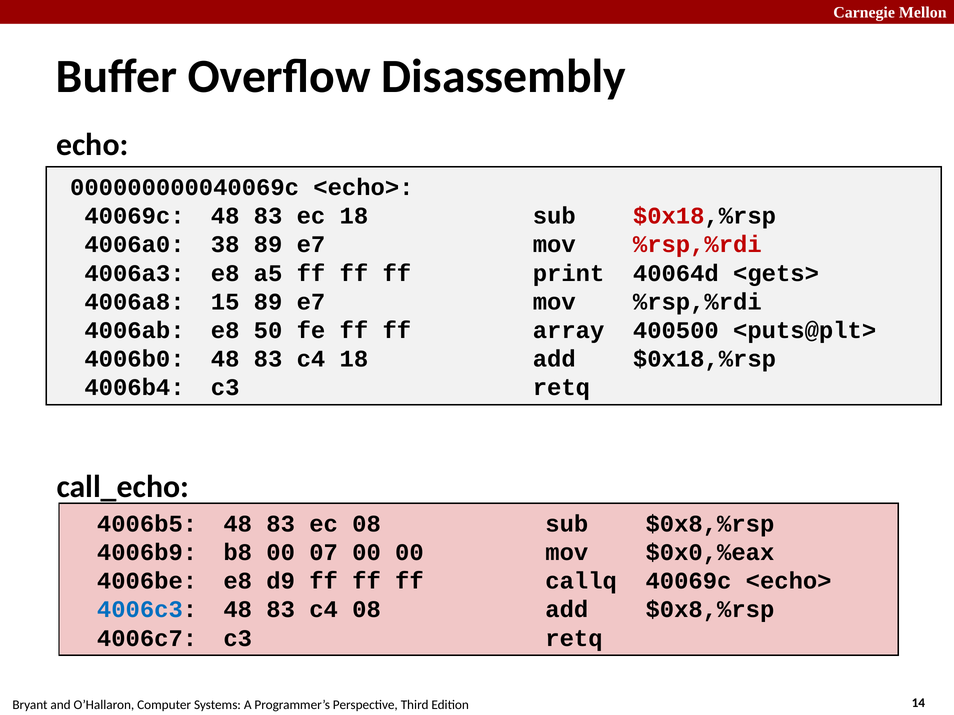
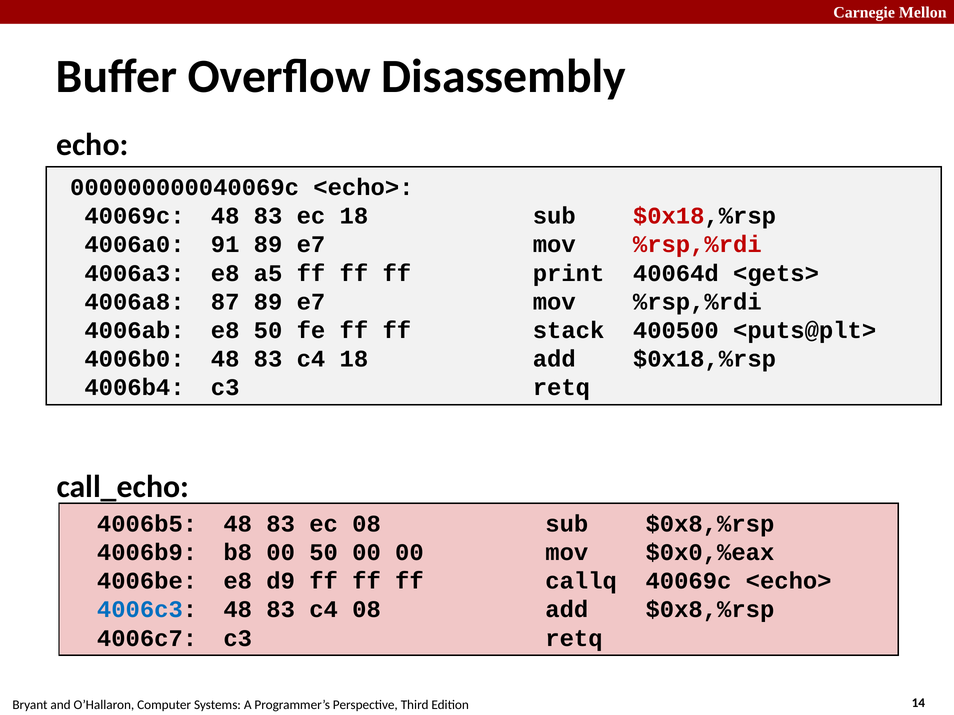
38: 38 -> 91 (225, 245)
15: 15 -> 87 (225, 302)
array: array -> stack (569, 331)
00 07: 07 -> 50 (324, 553)
